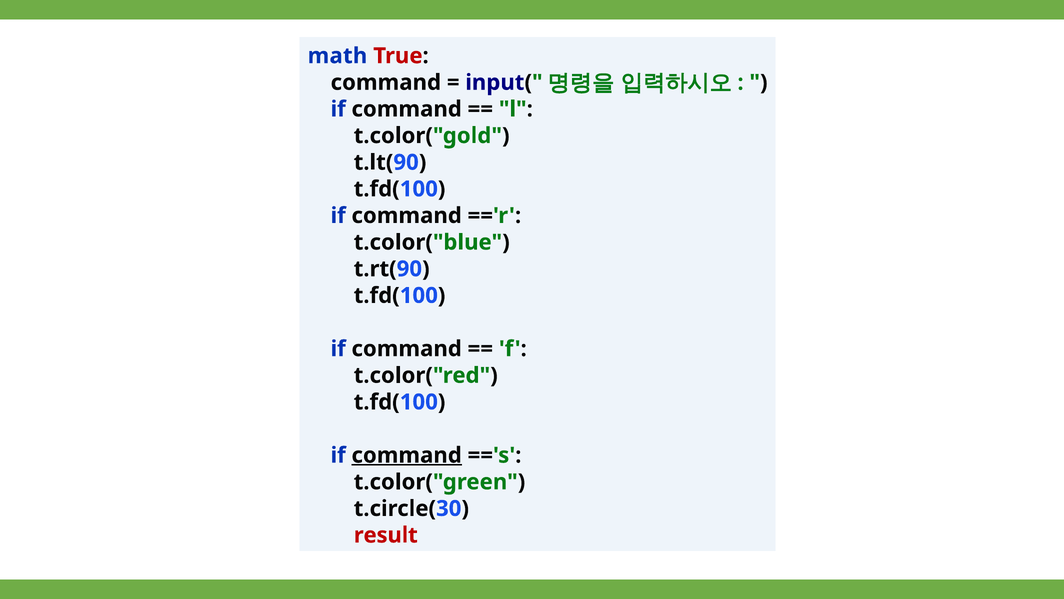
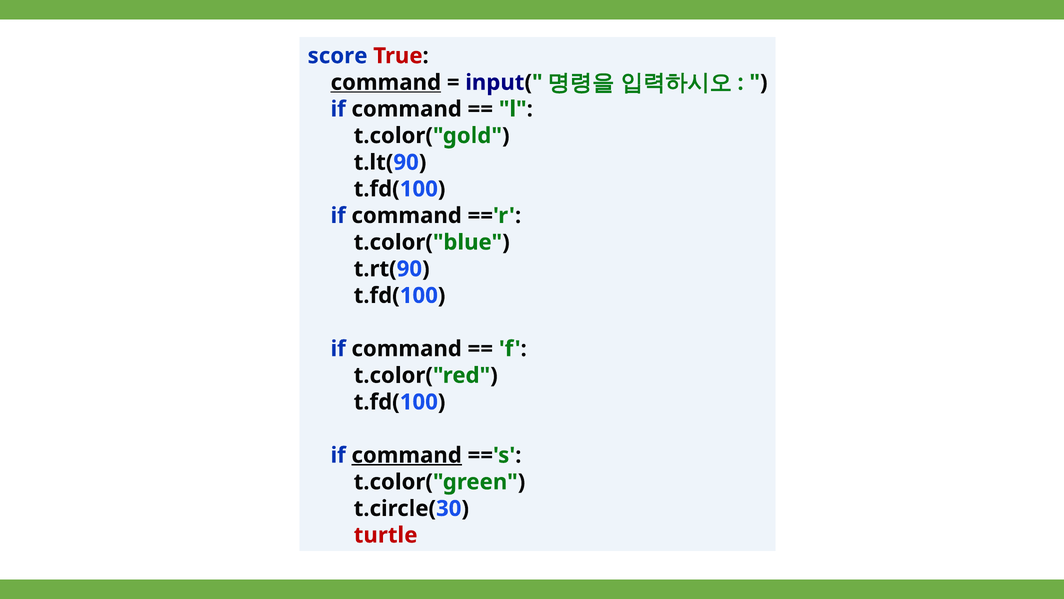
math: math -> score (338, 56)
command underline: none -> present (386, 82)
result: result -> turtle (386, 535)
